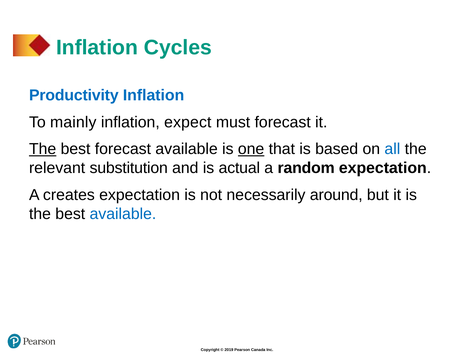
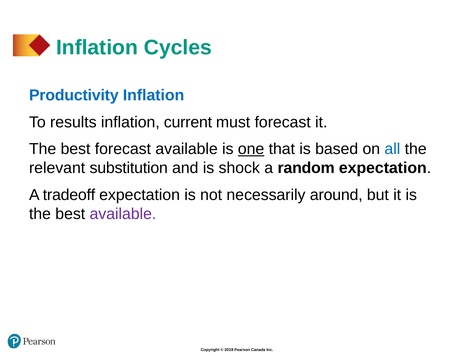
mainly: mainly -> results (73, 122)
expect: expect -> current (188, 122)
The underline: present -> none (43, 149)
actual: actual -> shock (239, 168)
creates: creates -> tradeoff (69, 195)
available colour: blue -> purple (123, 214)
